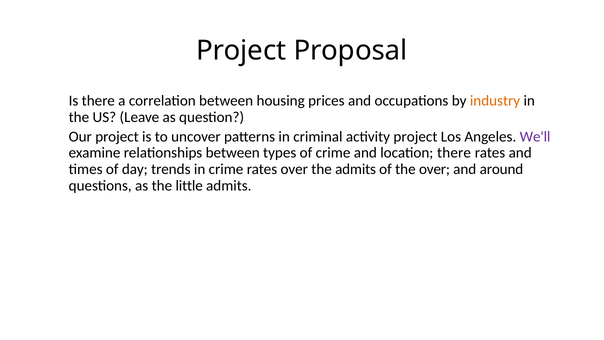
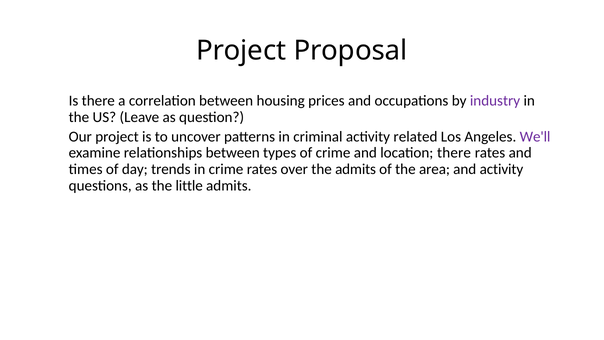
industry colour: orange -> purple (495, 101)
activity project: project -> related (415, 137)
the over: over -> area (435, 169)
and around: around -> activity (501, 169)
